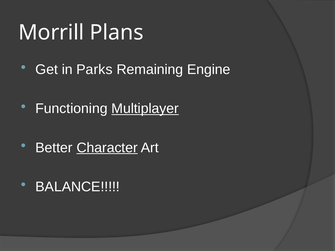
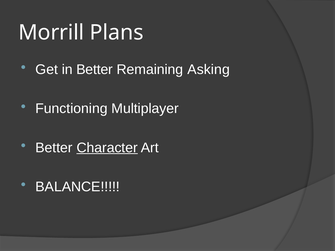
in Parks: Parks -> Better (95, 70)
Engine: Engine -> Asking (209, 70)
Multiplayer underline: present -> none (145, 109)
